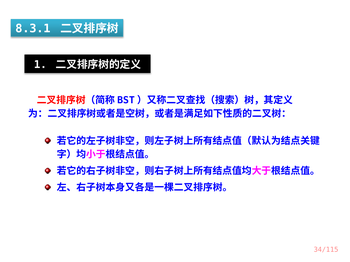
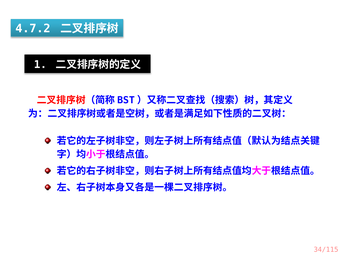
8.3.1: 8.3.1 -> 4.7.2 (33, 29)
